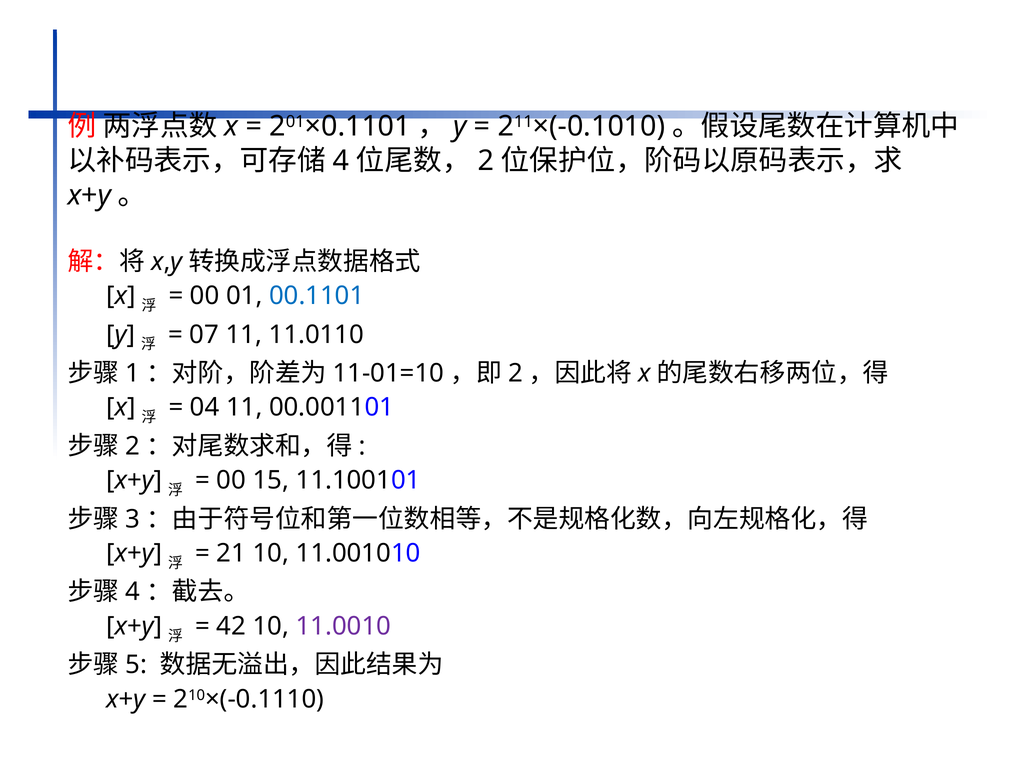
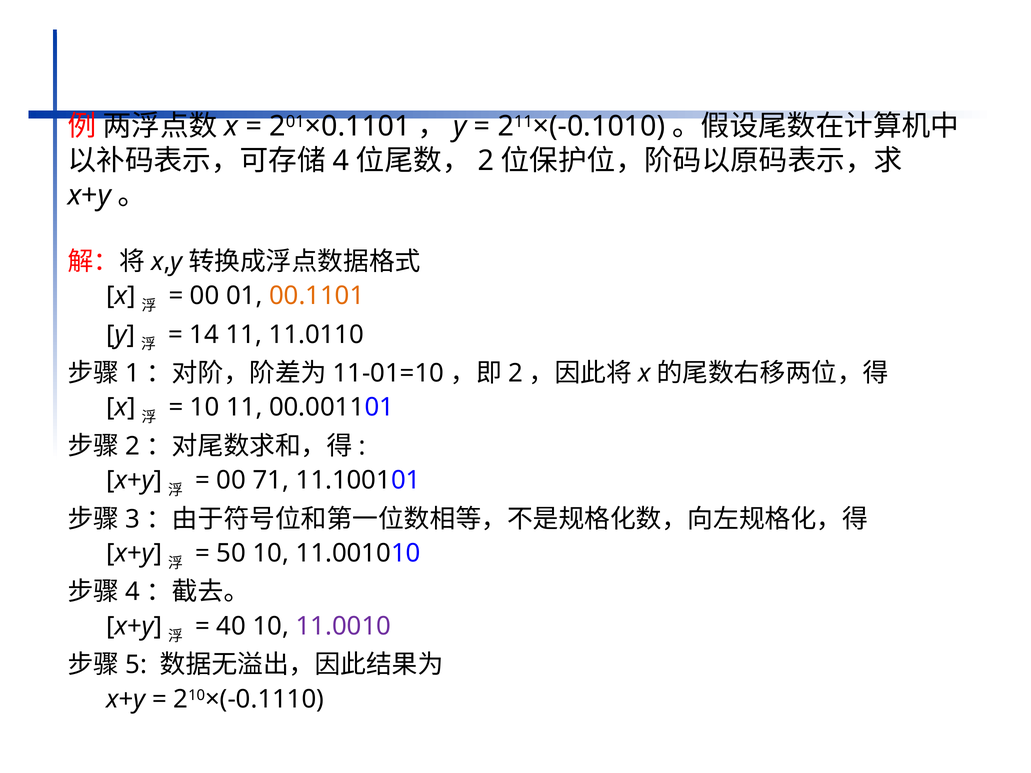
00.1101 colour: blue -> orange (317, 296)
07: 07 -> 14 (204, 335)
04: 04 -> 10 (205, 408)
15: 15 -> 71 (271, 481)
21: 21 -> 50 (231, 554)
42: 42 -> 40 (231, 627)
